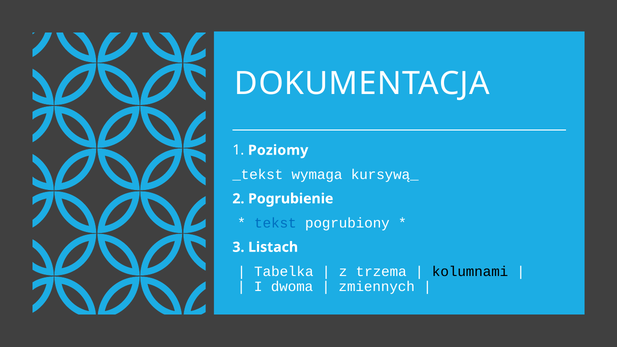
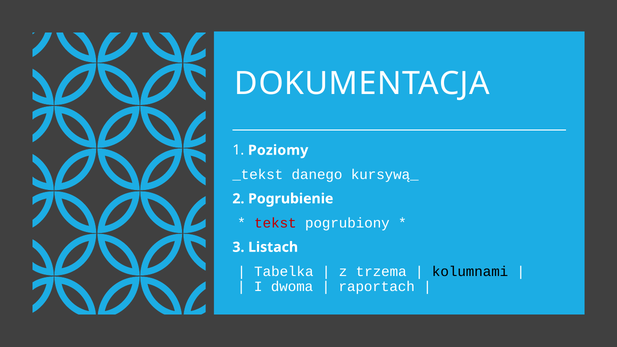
wymaga: wymaga -> danego (317, 174)
tekst colour: blue -> red (275, 223)
zmiennych: zmiennych -> raportach (377, 287)
